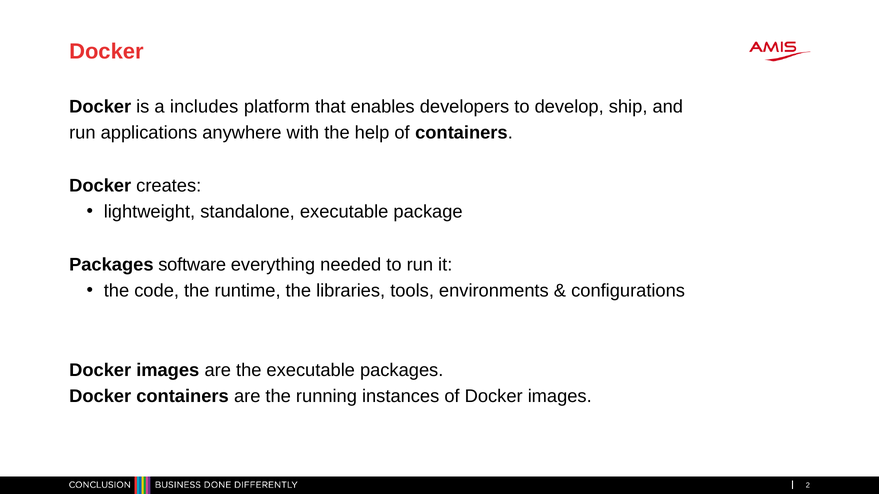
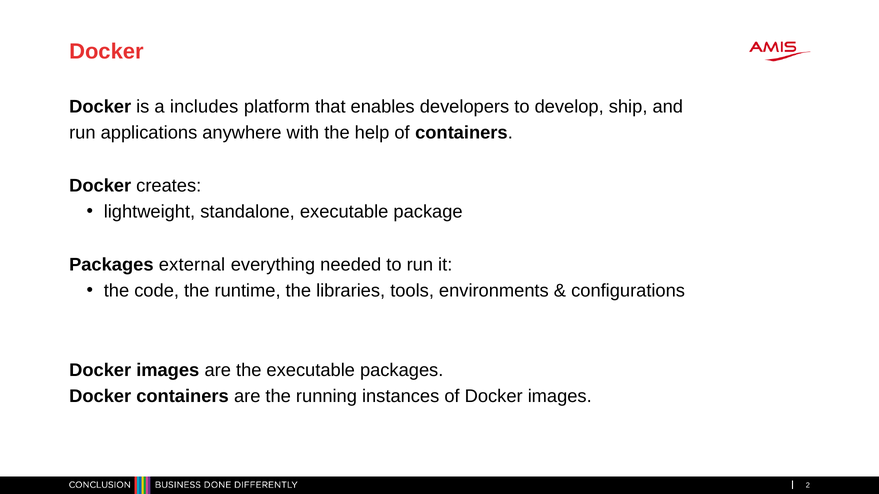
software: software -> external (192, 265)
